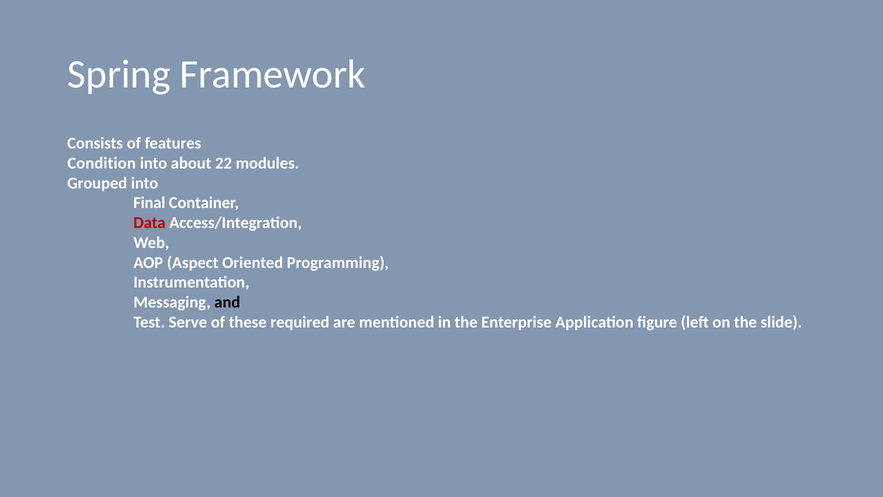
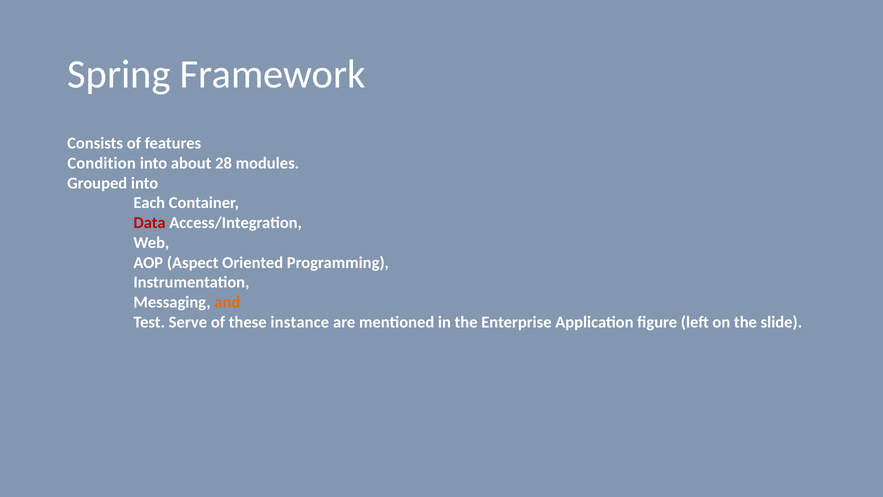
22: 22 -> 28 (224, 163)
Final: Final -> Each (149, 203)
and colour: black -> orange (227, 302)
required: required -> instance (300, 322)
